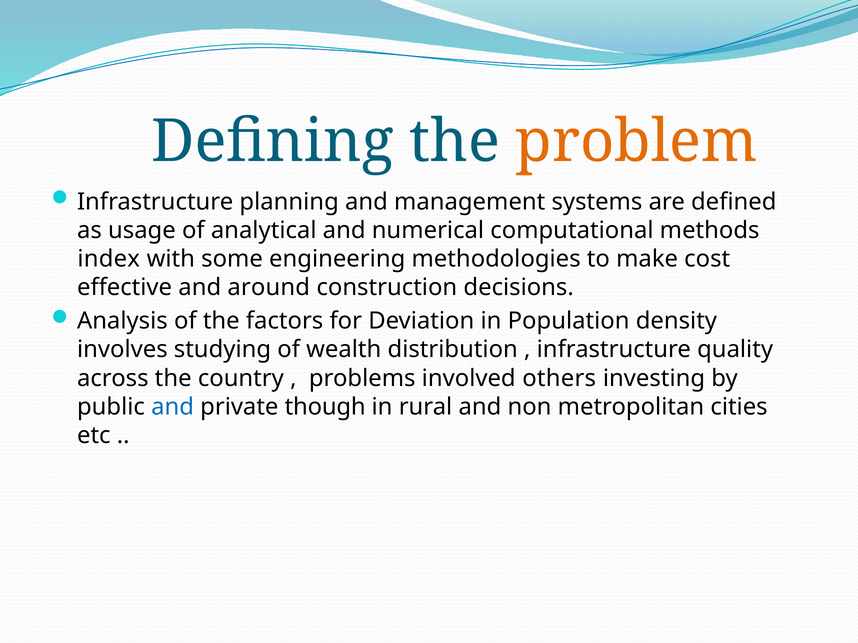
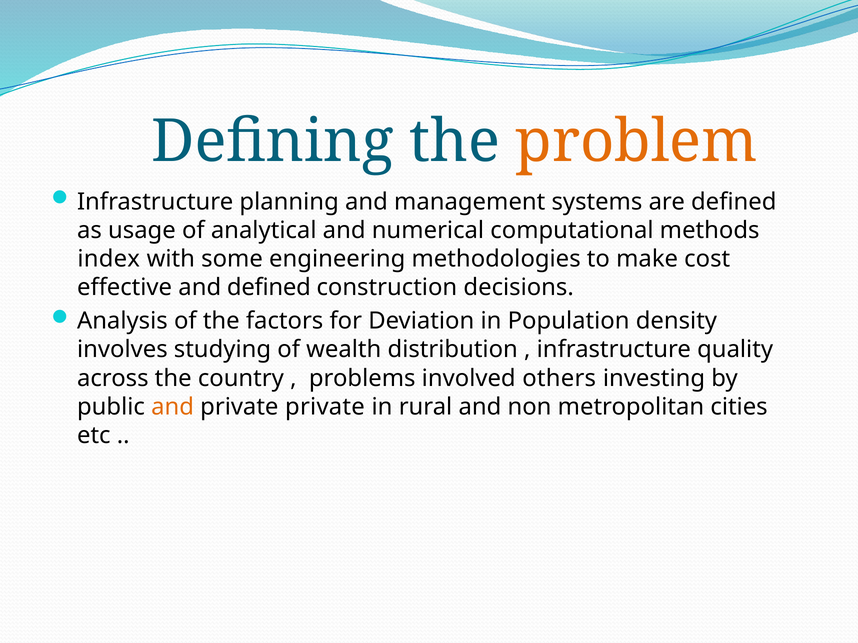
and around: around -> defined (269, 288)
and colour: blue -> orange (173, 407)
private though: though -> private (325, 407)
